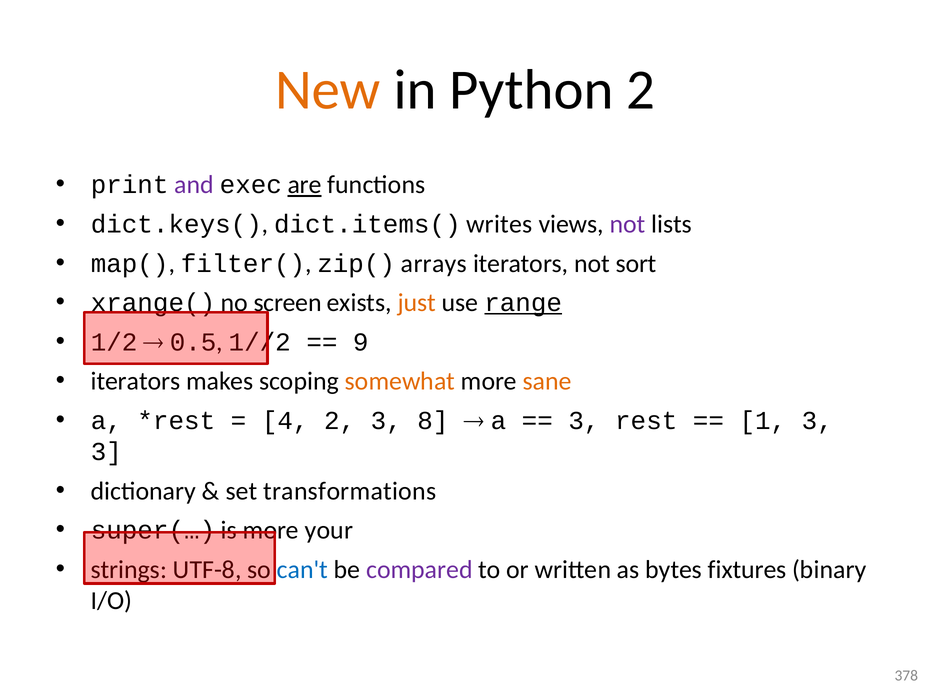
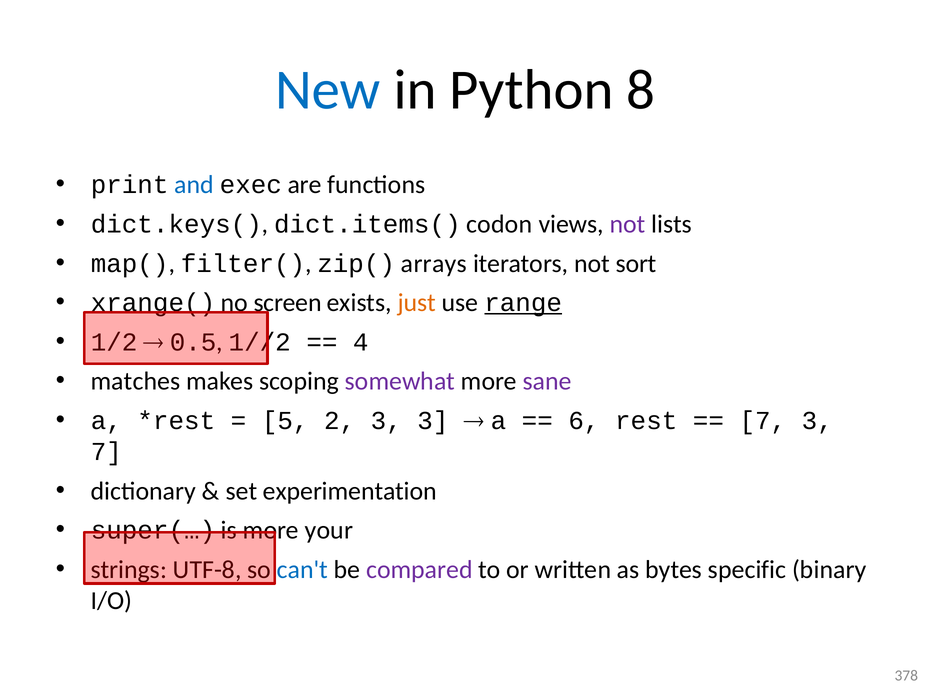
New colour: orange -> blue (328, 90)
Python 2: 2 -> 8 (641, 90)
and colour: purple -> blue (194, 185)
are underline: present -> none (305, 185)
writes: writes -> codon (499, 224)
9: 9 -> 4 (361, 342)
iterators: iterators -> matches (136, 382)
somewhat colour: orange -> purple (400, 382)
sane colour: orange -> purple (547, 382)
4: 4 -> 5 (285, 421)
3 8: 8 -> 3 (433, 421)
3: 3 -> 6 (584, 421)
1: 1 -> 7 (763, 421)
3: 3 -> 7 (106, 452)
transformations: transformations -> experimentation (350, 491)
fixtures: fixtures -> specific (747, 570)
